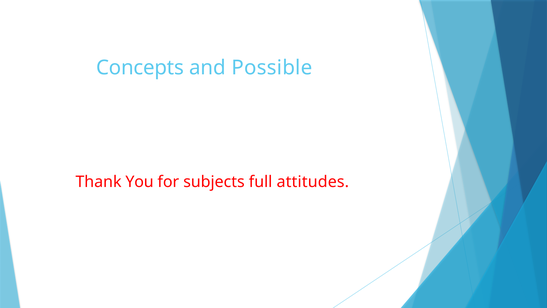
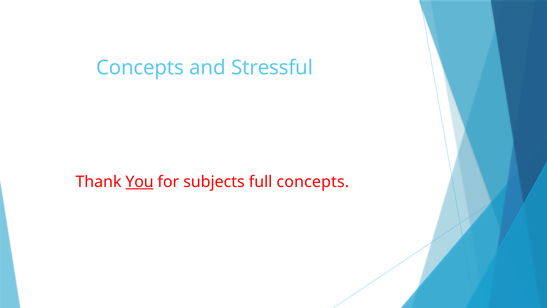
Possible: Possible -> Stressful (272, 68)
You underline: none -> present (140, 182)
full attitudes: attitudes -> concepts (313, 182)
